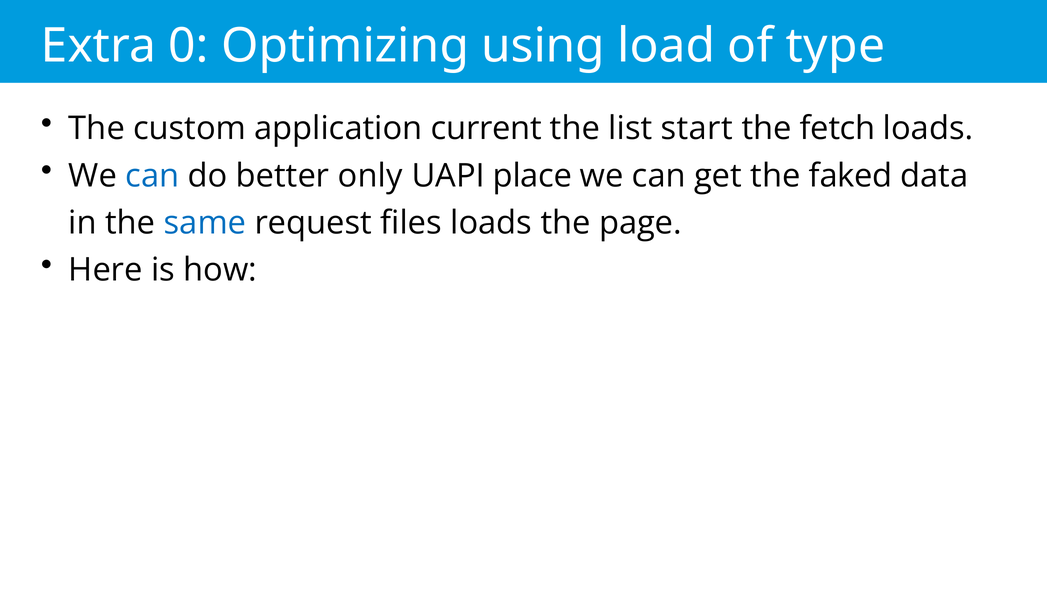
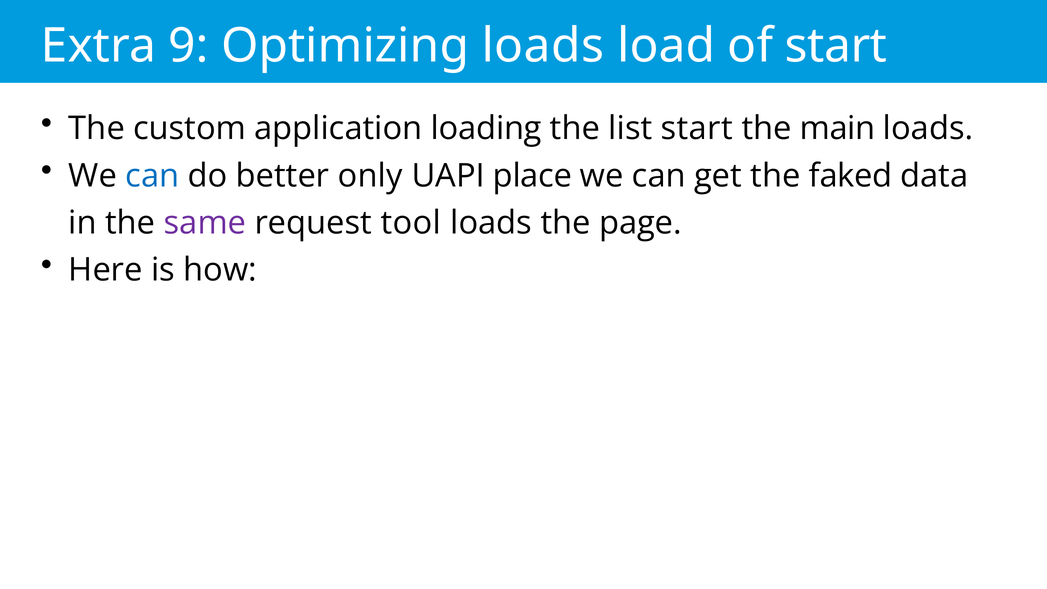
0: 0 -> 9 (189, 46)
Optimizing using: using -> loads (543, 46)
of type: type -> start (836, 46)
current: current -> loading (486, 129)
fetch: fetch -> main (838, 129)
same colour: blue -> purple (205, 223)
files: files -> tool (411, 223)
